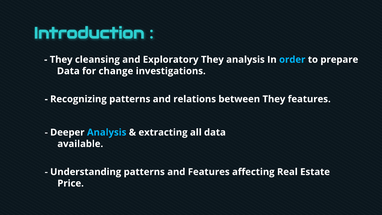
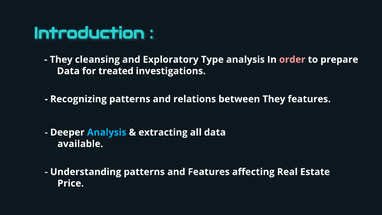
Exploratory They: They -> Type (212, 60)
order colour: light blue -> pink (292, 60)
change: change -> treated (116, 71)
